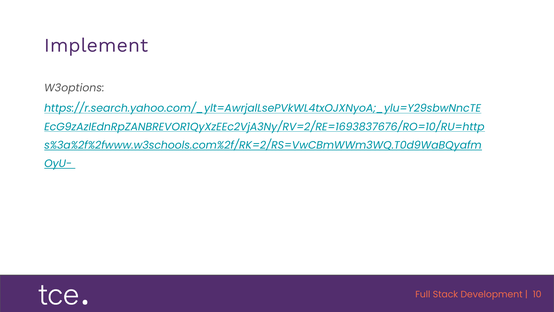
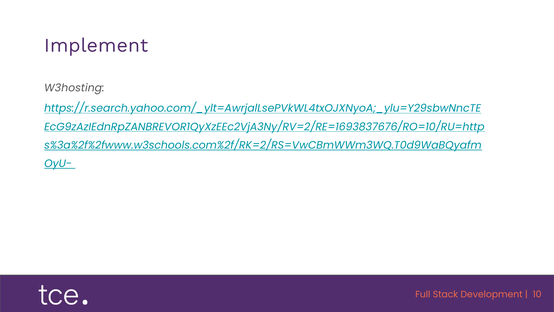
W3options: W3options -> W3hosting (74, 88)
